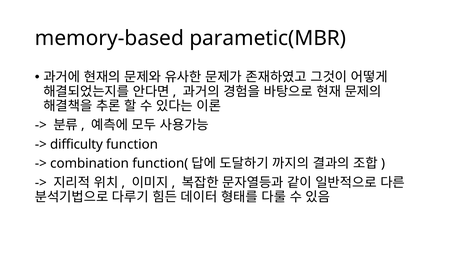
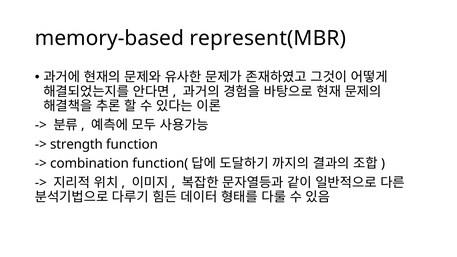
parametic(MBR: parametic(MBR -> represent(MBR (268, 38)
difficulty: difficulty -> strength (76, 144)
